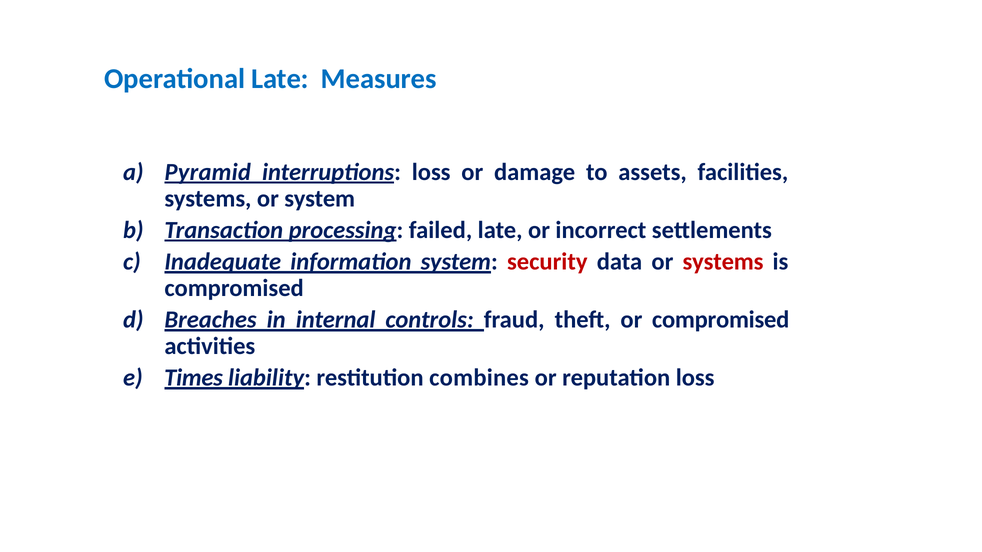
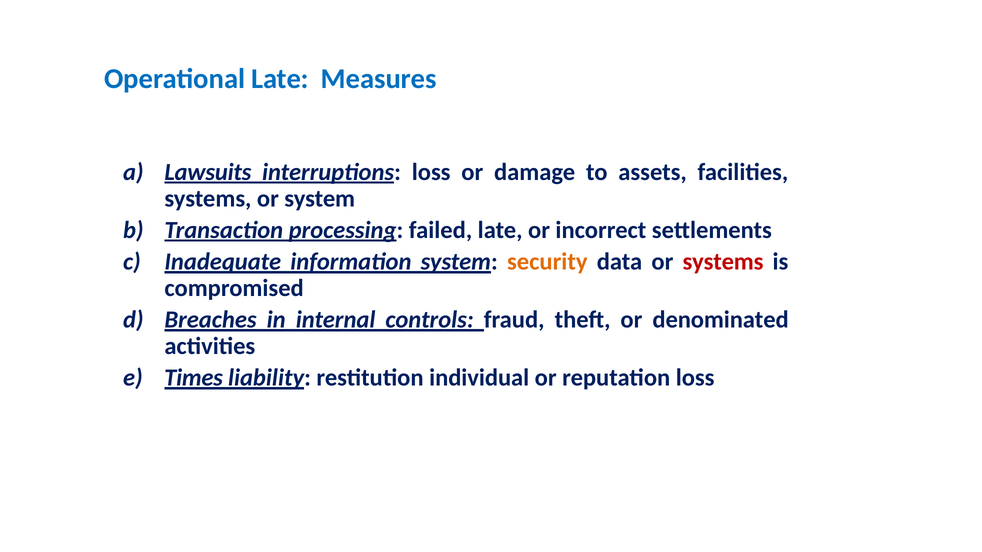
Pyramid: Pyramid -> Lawsuits (208, 172)
security colour: red -> orange (547, 262)
or compromised: compromised -> denominated (721, 320)
combines: combines -> individual (479, 378)
